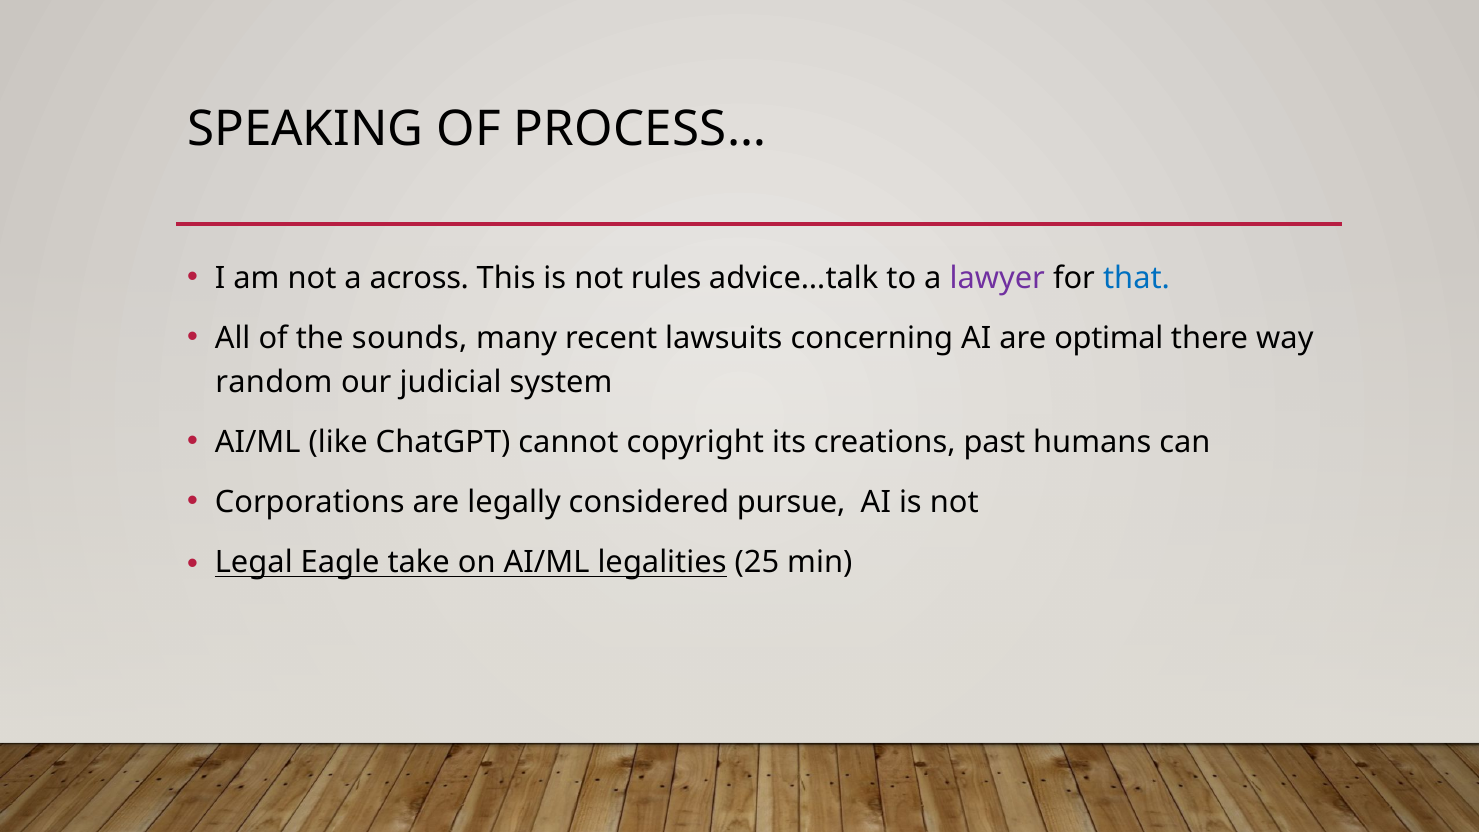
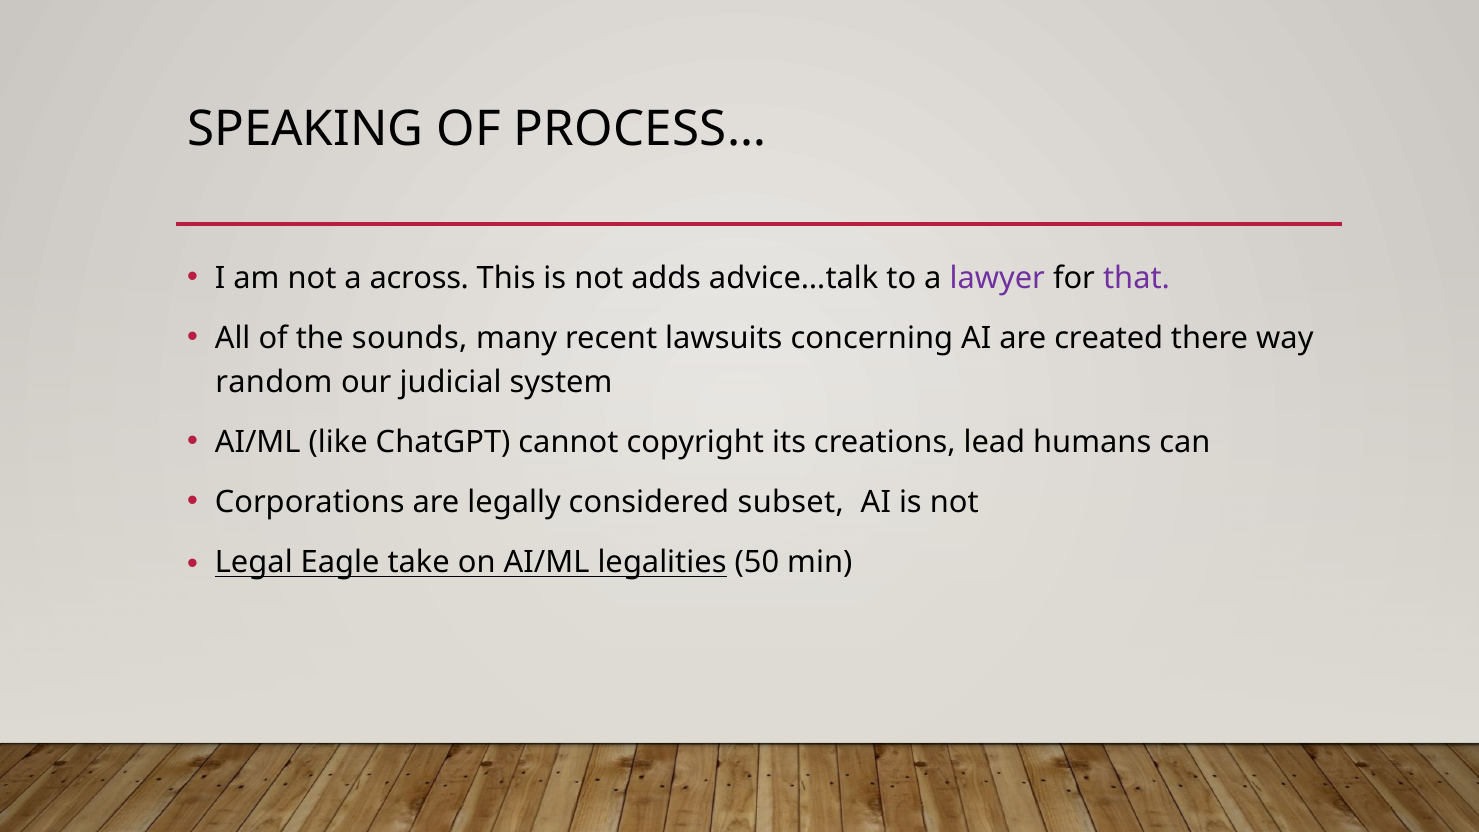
rules: rules -> adds (666, 278)
that colour: blue -> purple (1137, 278)
optimal: optimal -> created (1109, 338)
past: past -> lead (994, 442)
pursue: pursue -> subset (791, 502)
25: 25 -> 50 (757, 563)
